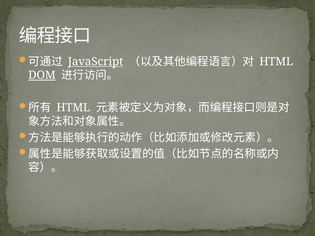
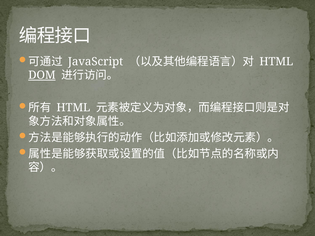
JavaScript underline: present -> none (96, 62)
